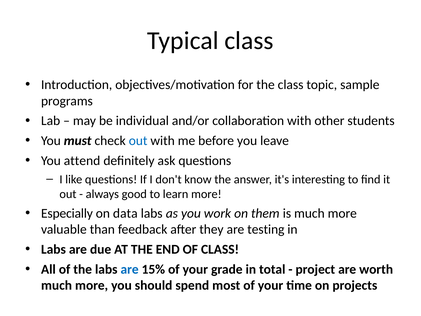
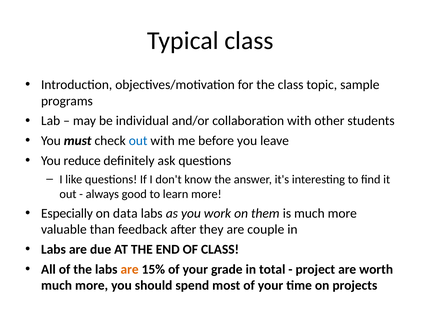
attend: attend -> reduce (82, 161)
testing: testing -> couple (266, 229)
are colour: blue -> orange (130, 269)
